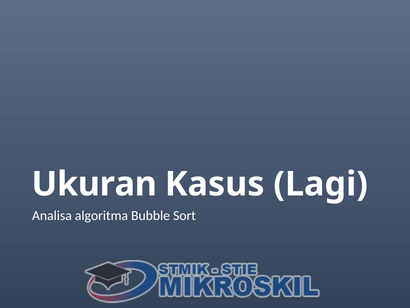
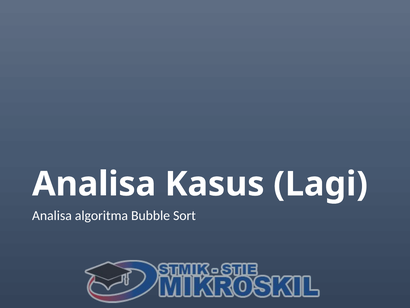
Ukuran: Ukuran -> Analisa (94, 184)
